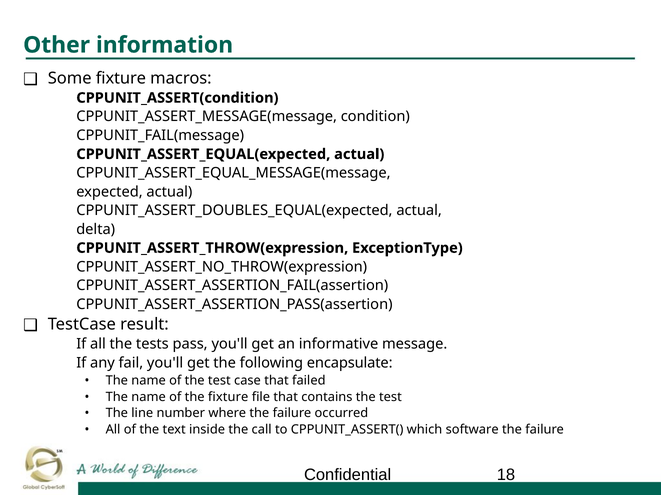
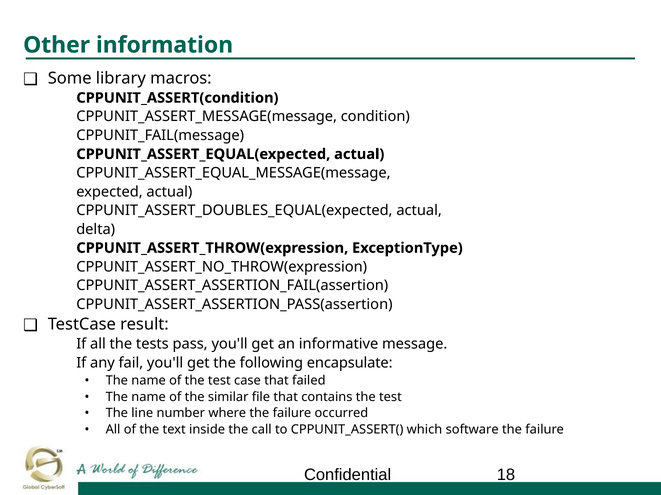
Some fixture: fixture -> library (121, 78)
the fixture: fixture -> similar (228, 397)
